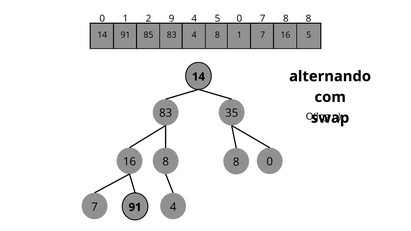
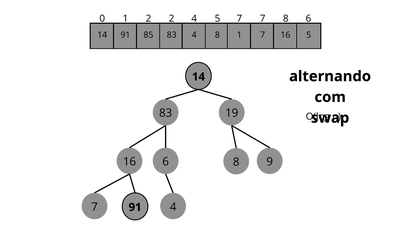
2 9: 9 -> 2 (172, 19)
4 5 0: 0 -> 7 (239, 19)
7 8 8: 8 -> 6 (308, 19)
35: 35 -> 19 (232, 113)
16 8: 8 -> 6 (166, 162)
8 0: 0 -> 9 (270, 162)
